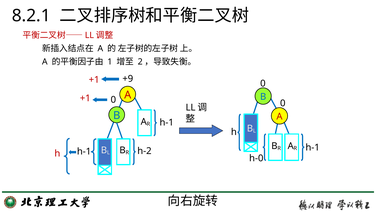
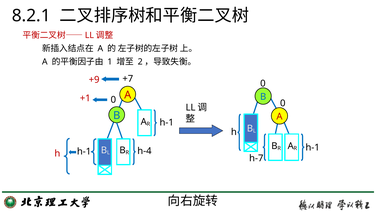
+9: +9 -> +7 (128, 79)
+1: +1 -> +9 (94, 80)
h-2: h-2 -> h-4 (144, 151)
h-0: h-0 -> h-7 (256, 158)
